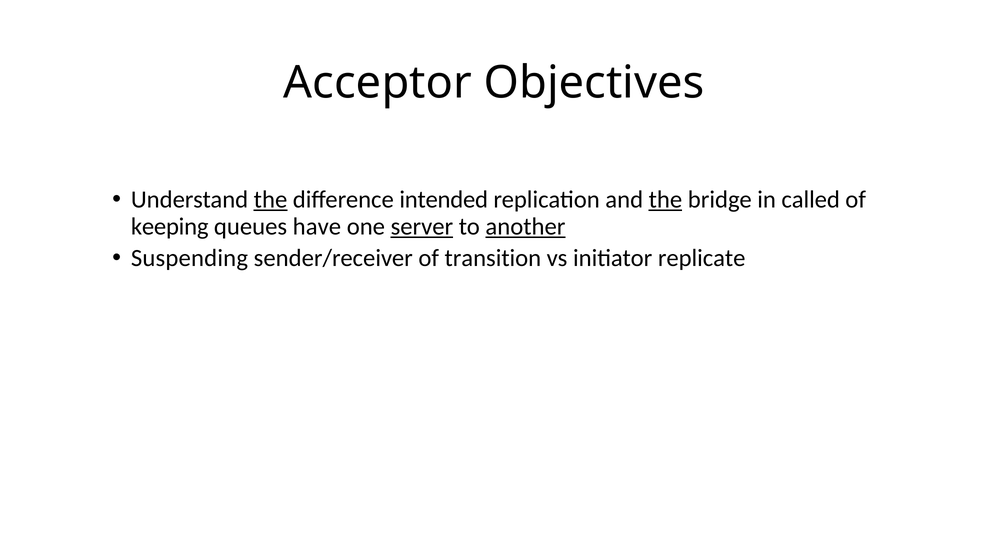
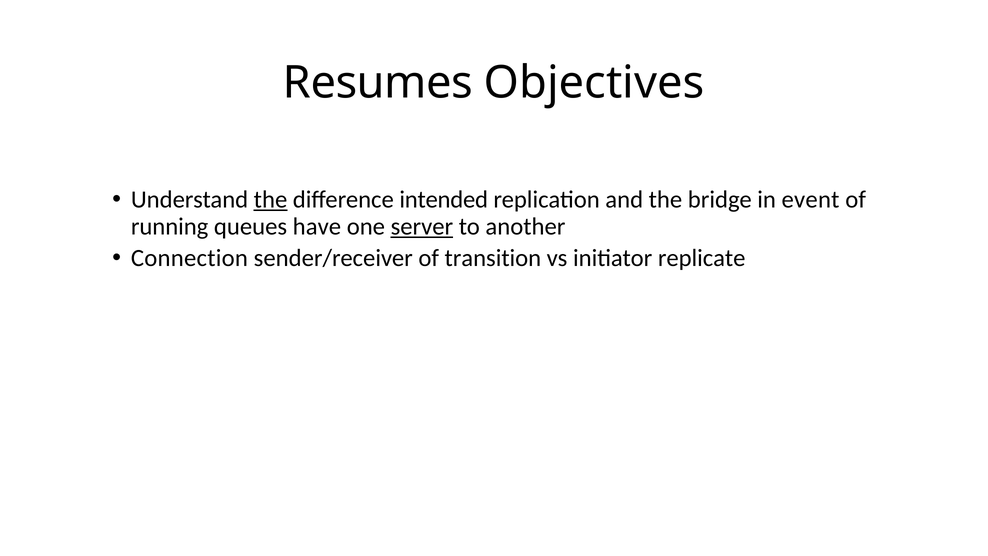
Acceptor: Acceptor -> Resumes (378, 83)
the underline: present -> none (665, 200)
called: called -> event (811, 200)
keeping: keeping -> running (170, 226)
another underline: present -> none (525, 226)
Suspending: Suspending -> Connection (189, 258)
